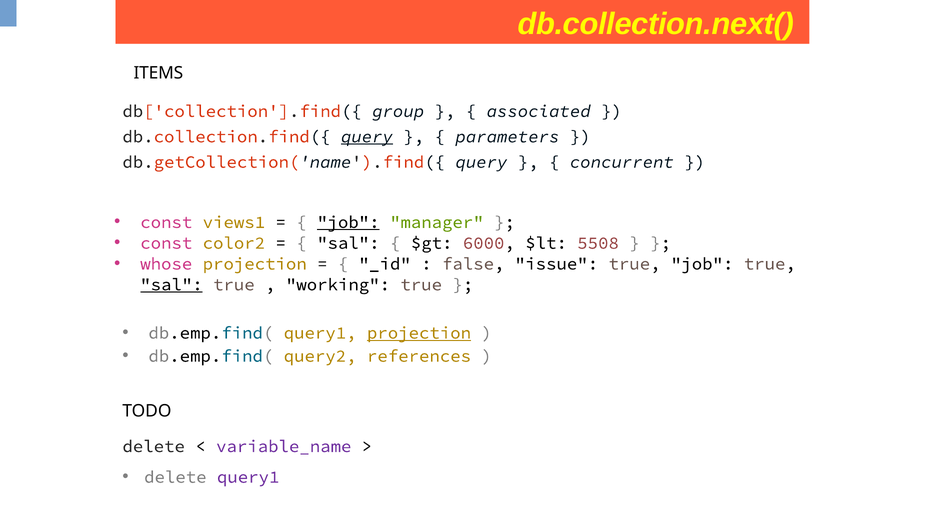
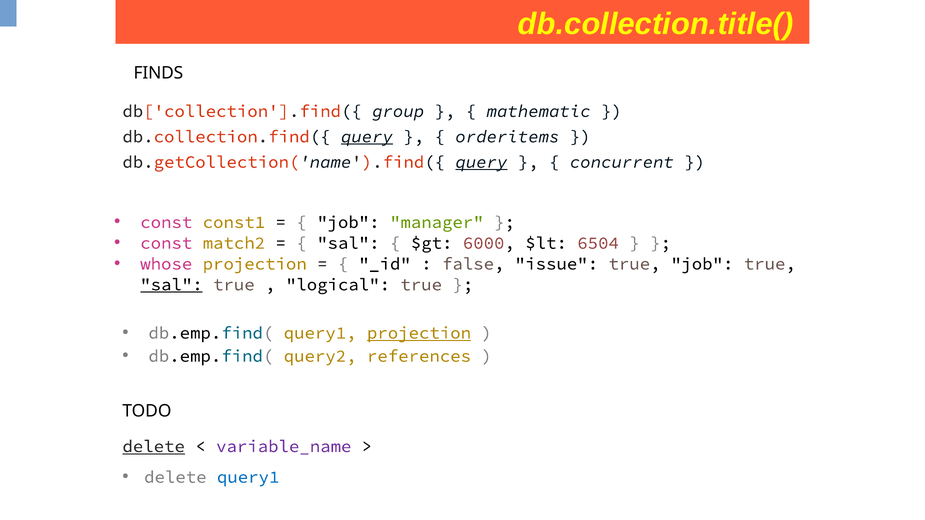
db.collection.next(: db.collection.next( -> db.collection.title( (656, 24)
ITEMS: ITEMS -> FINDS (158, 73)
associated: associated -> mathematic (539, 111)
parameters: parameters -> orderitems (507, 137)
query underline: none -> present (481, 162)
views1: views1 -> const1 (234, 222)
job underline: present -> none (348, 222)
color2: color2 -> match2 (234, 243)
5508: 5508 -> 6504 (598, 243)
working: working -> logical (338, 285)
delete underline: none -> present (154, 447)
query1 colour: purple -> blue (248, 477)
